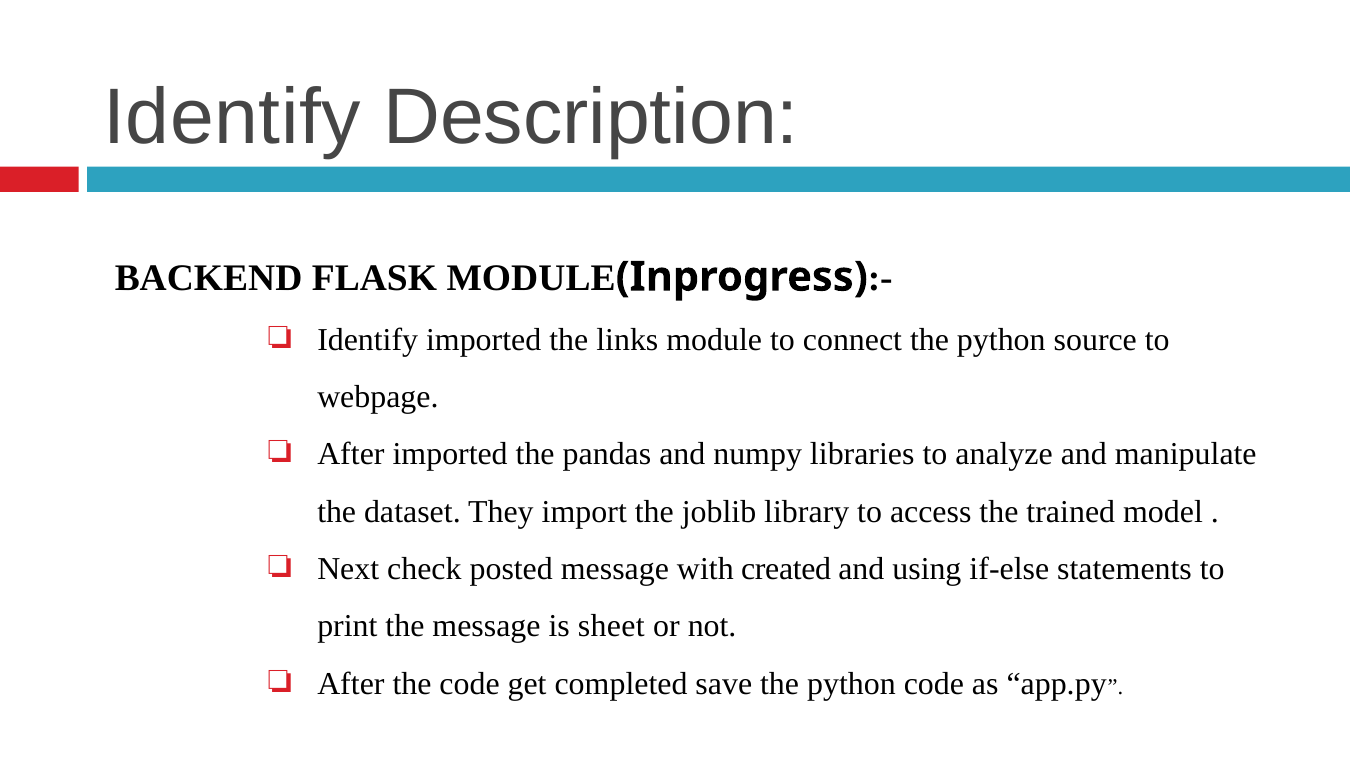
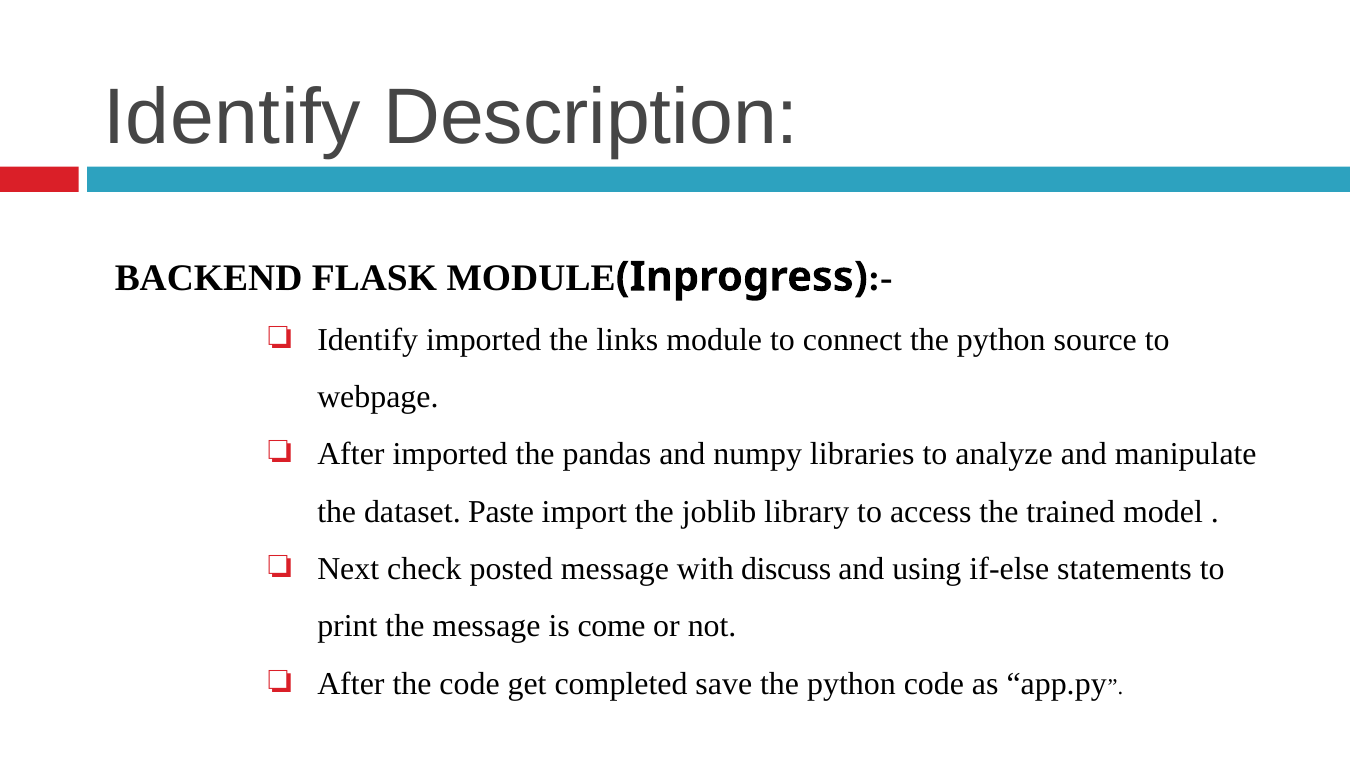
They: They -> Paste (501, 512)
created: created -> discuss (786, 569)
sheet: sheet -> come (612, 627)
